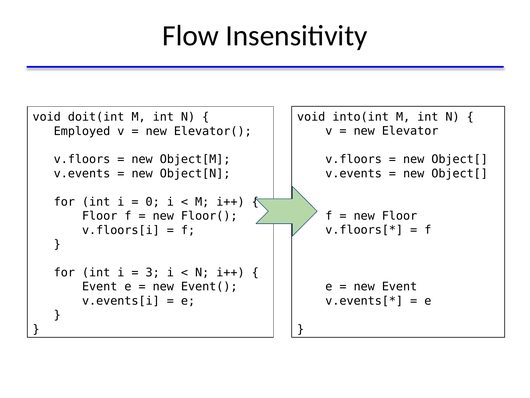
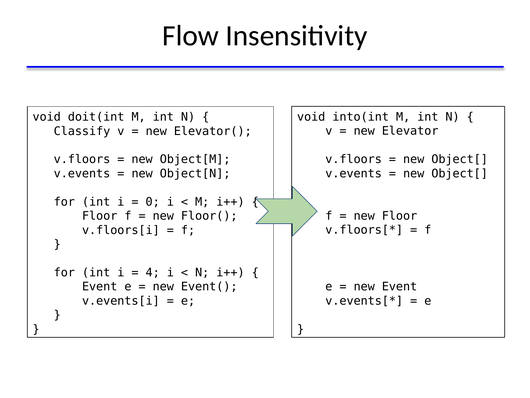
Employed: Employed -> Classify (82, 131)
3: 3 -> 4 (153, 272)
